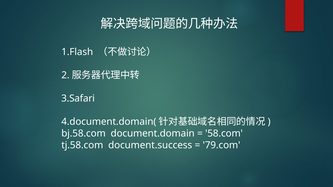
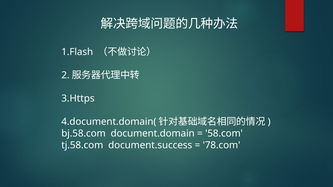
3.Safari: 3.Safari -> 3.Https (78, 99)
79.com: 79.com -> 78.com (222, 145)
